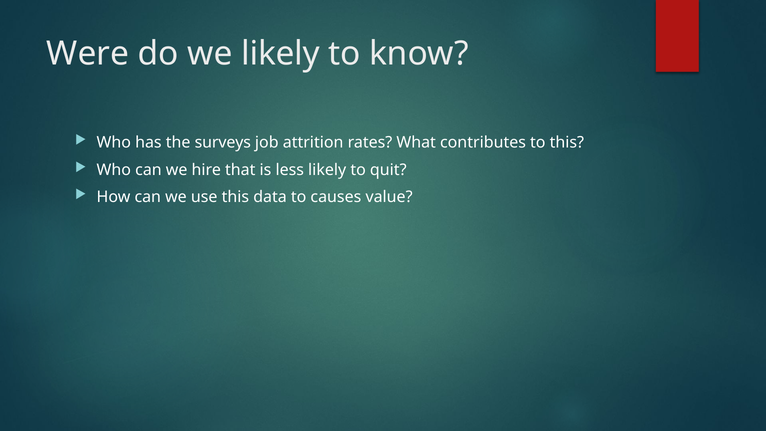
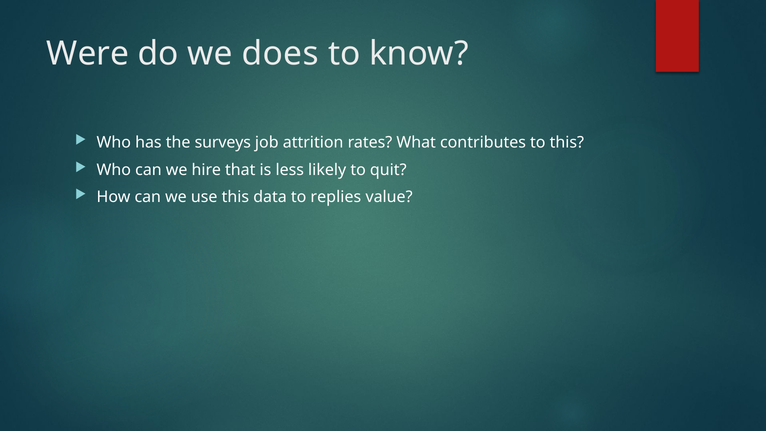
we likely: likely -> does (280, 54)
causes: causes -> replies (336, 197)
